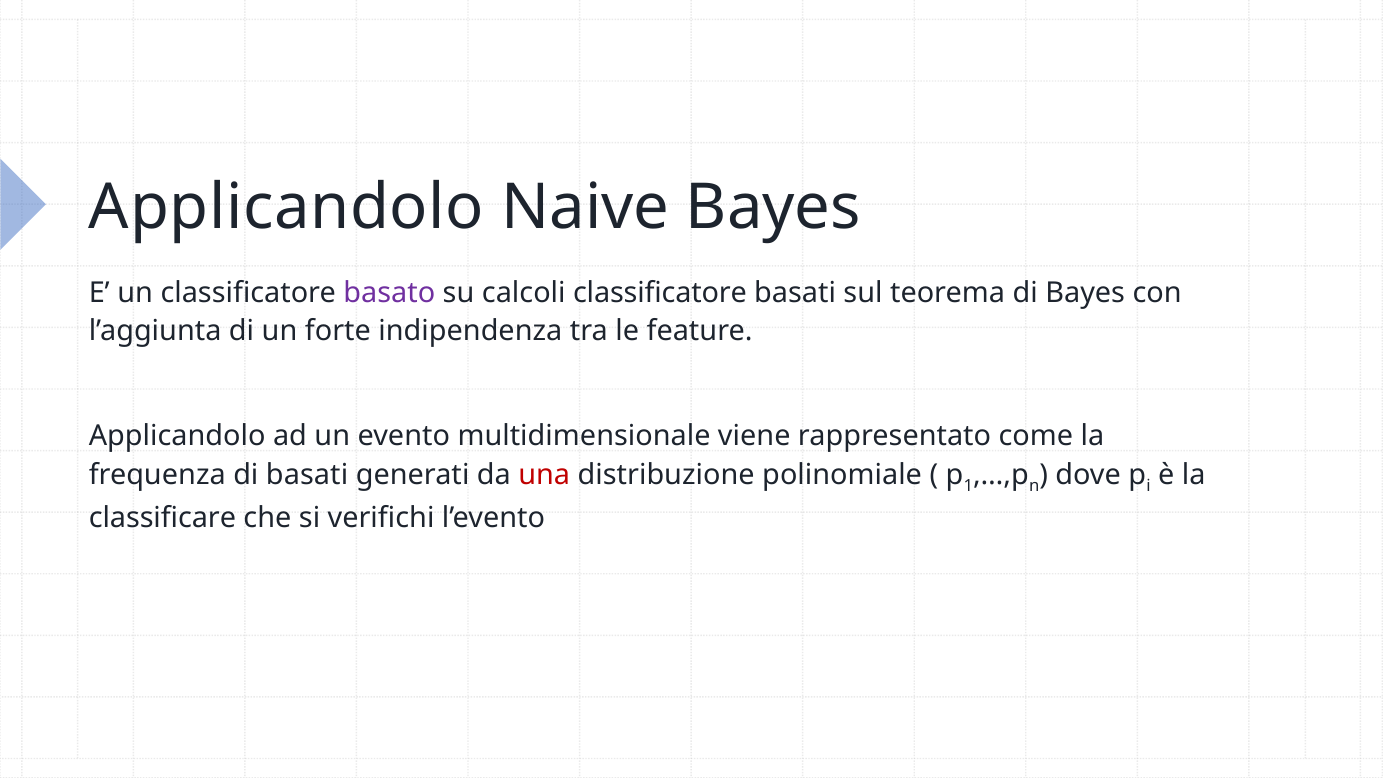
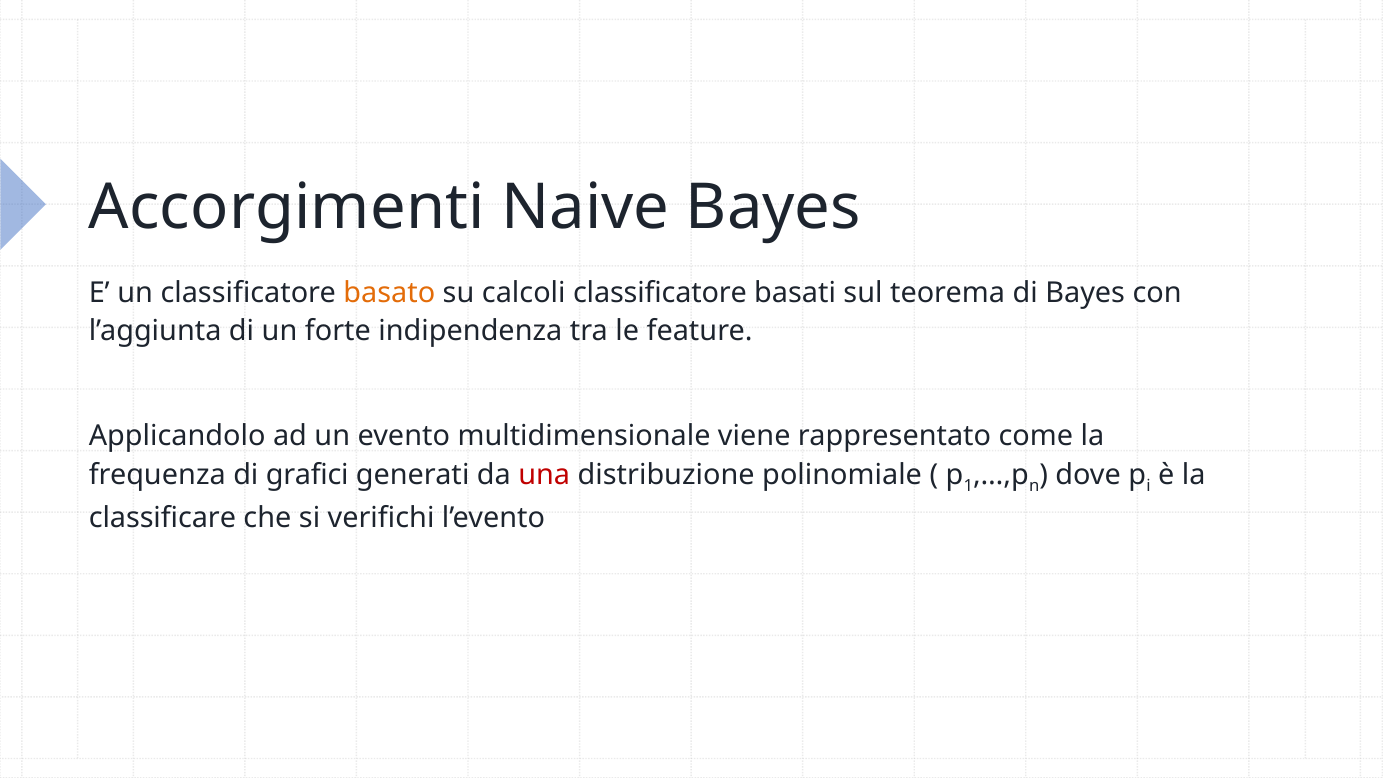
Applicandolo: Applicandolo -> Accorgimenti (287, 207)
basato colour: purple -> orange (389, 293)
di basati: basati -> grafici (307, 475)
